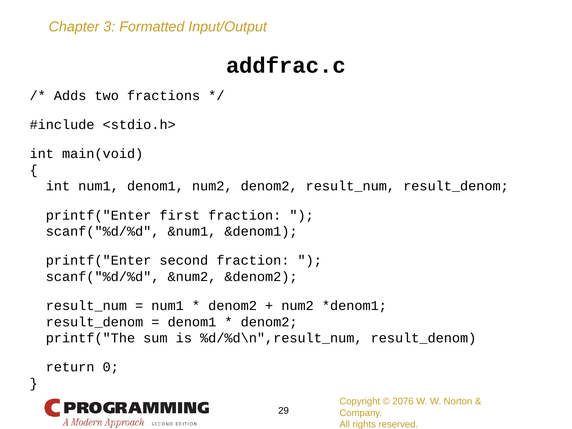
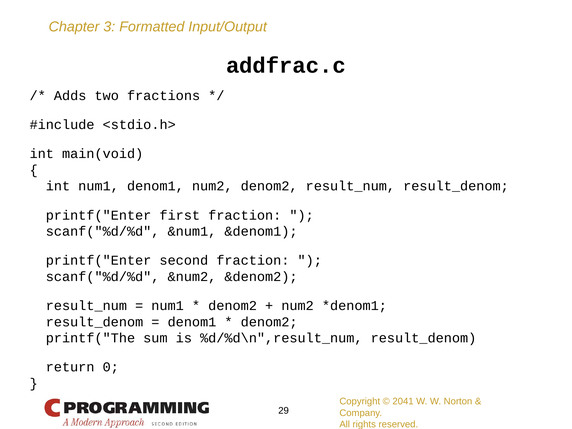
2076: 2076 -> 2041 (403, 402)
